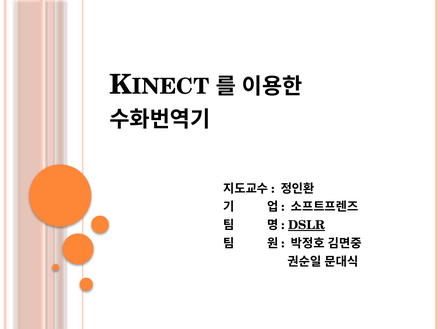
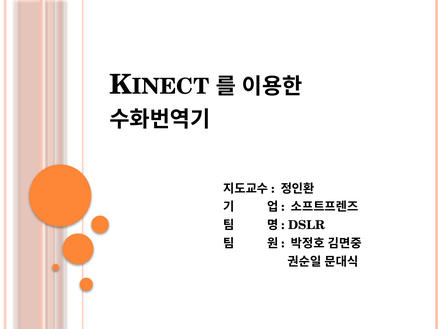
DSLR underline: present -> none (307, 225)
